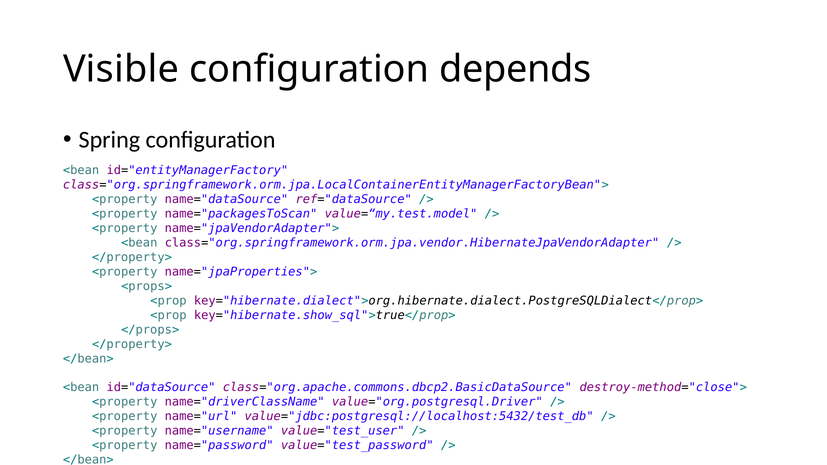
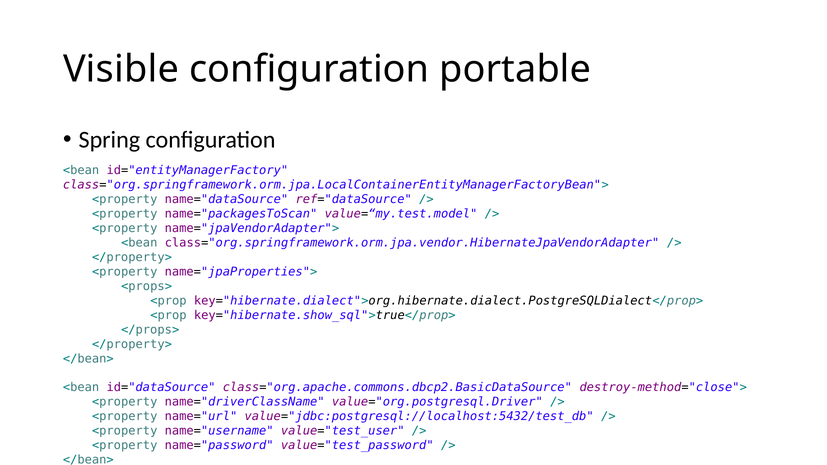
depends: depends -> portable (515, 69)
